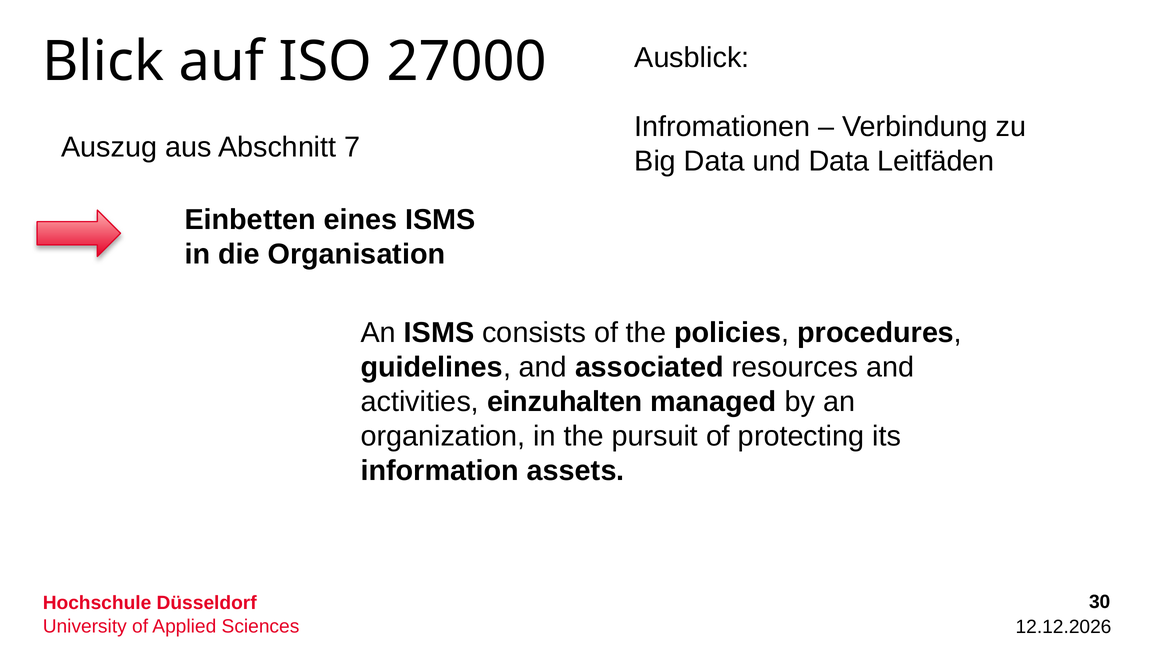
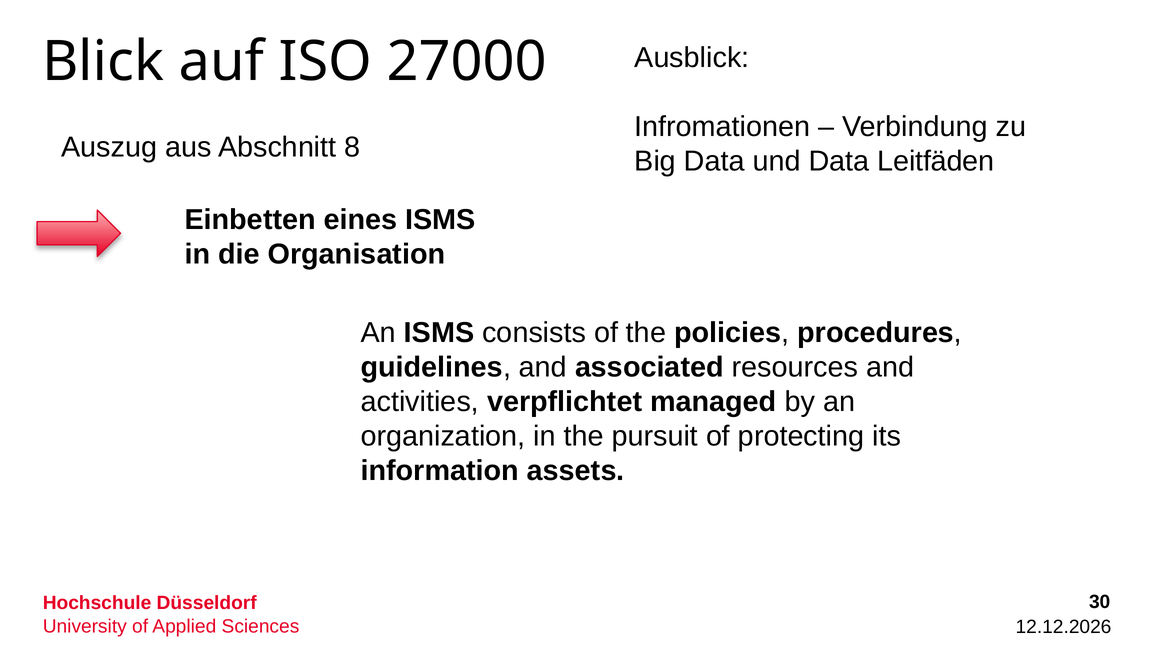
7: 7 -> 8 (352, 147)
einzuhalten: einzuhalten -> verpflichtet (565, 402)
